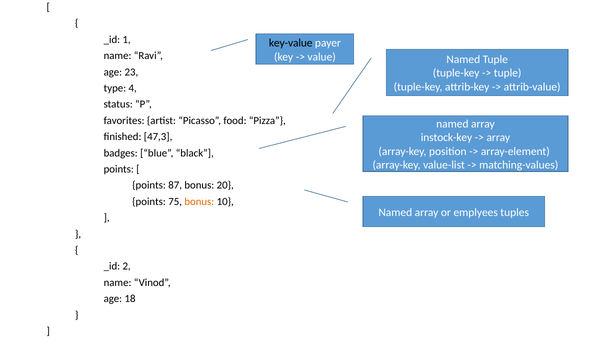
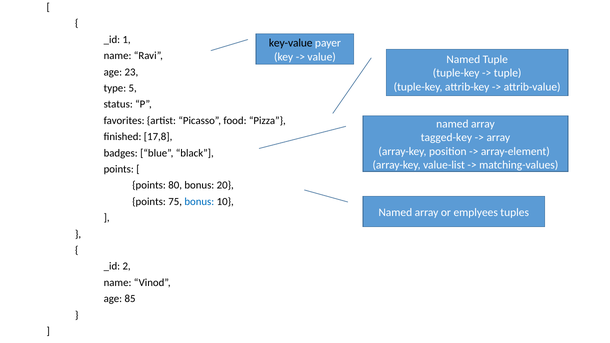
4: 4 -> 5 (133, 88)
47,3: 47,3 -> 17,8 (158, 137)
instock-key: instock-key -> tagged-key (446, 138)
87: 87 -> 80 (175, 185)
bonus colour: orange -> blue (199, 202)
18: 18 -> 85 (130, 299)
